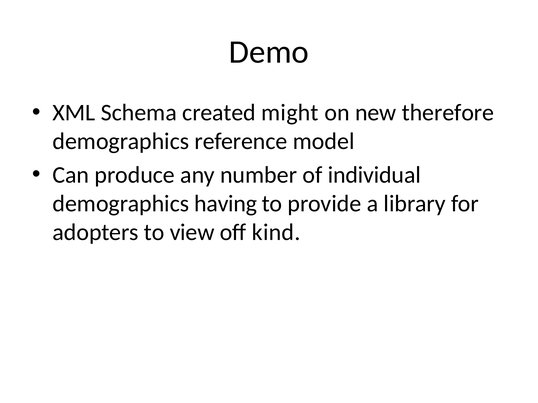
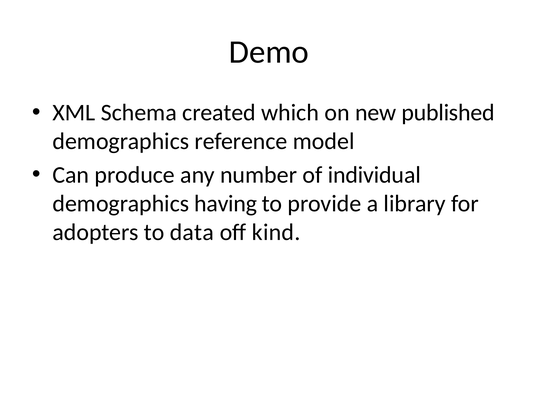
might: might -> which (290, 113)
therefore: therefore -> published (448, 113)
view: view -> data (192, 232)
